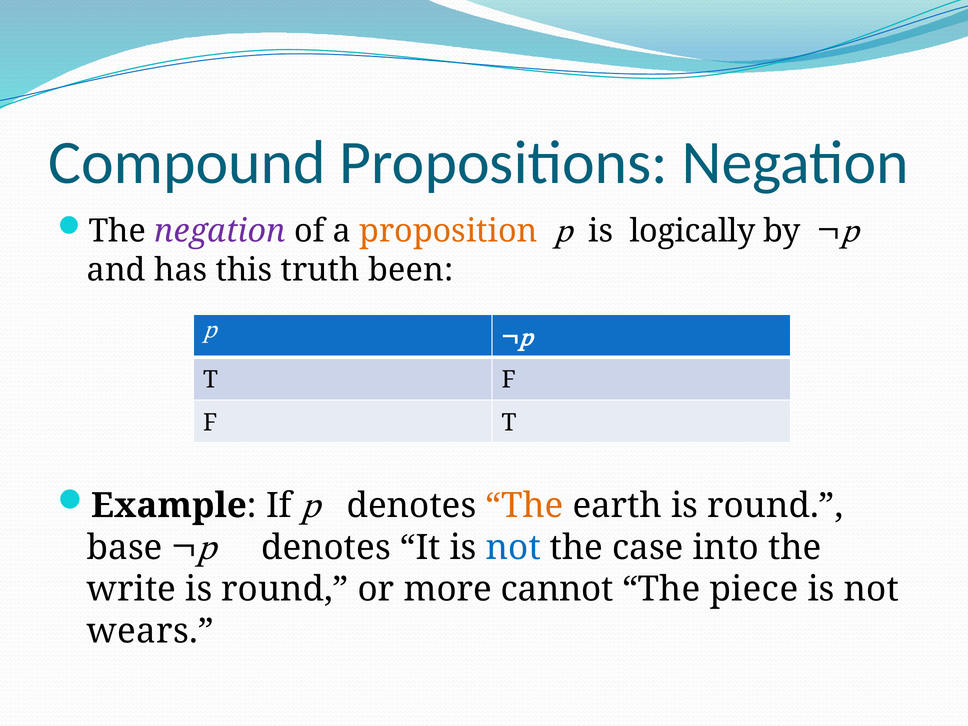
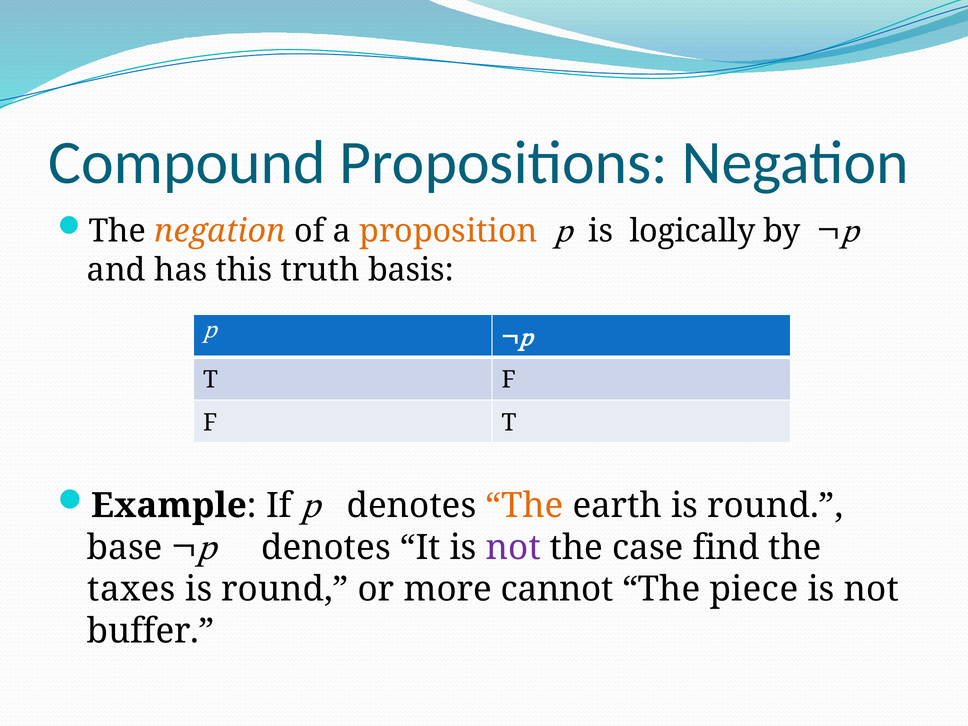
negation colour: purple -> orange (220, 231)
been: been -> basis (411, 270)
not colour: blue -> purple (513, 548)
into: into -> find (726, 548)
write: write -> taxes (131, 589)
wears: wears -> buffer (151, 631)
